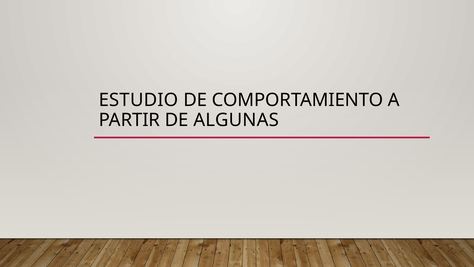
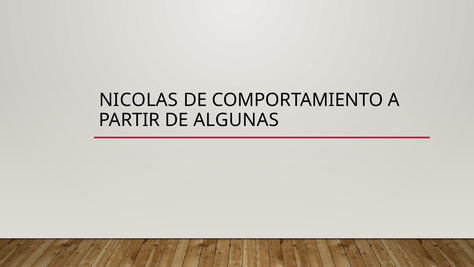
ESTUDIO: ESTUDIO -> NICOLAS (139, 100)
